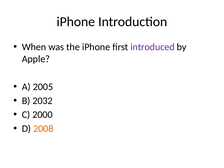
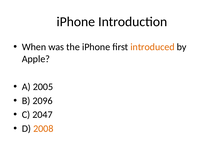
introduced colour: purple -> orange (152, 47)
2032: 2032 -> 2096 (43, 101)
2000: 2000 -> 2047 (42, 115)
